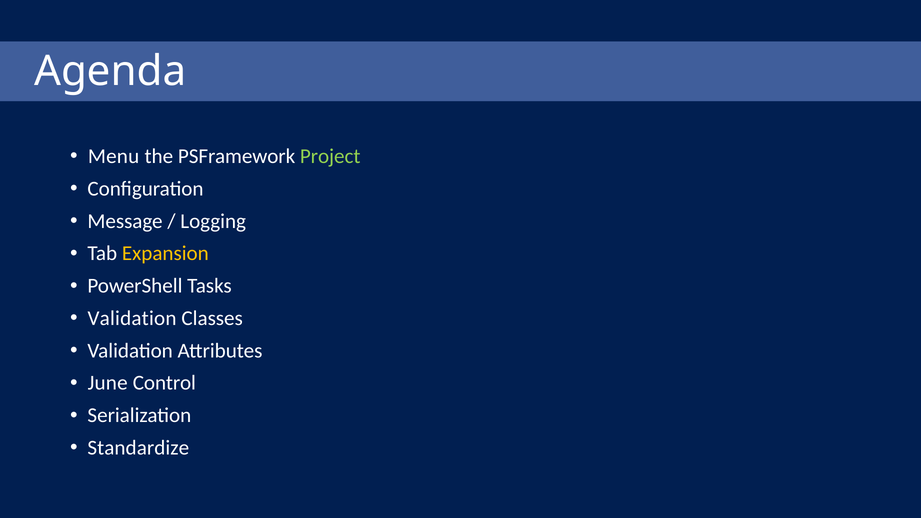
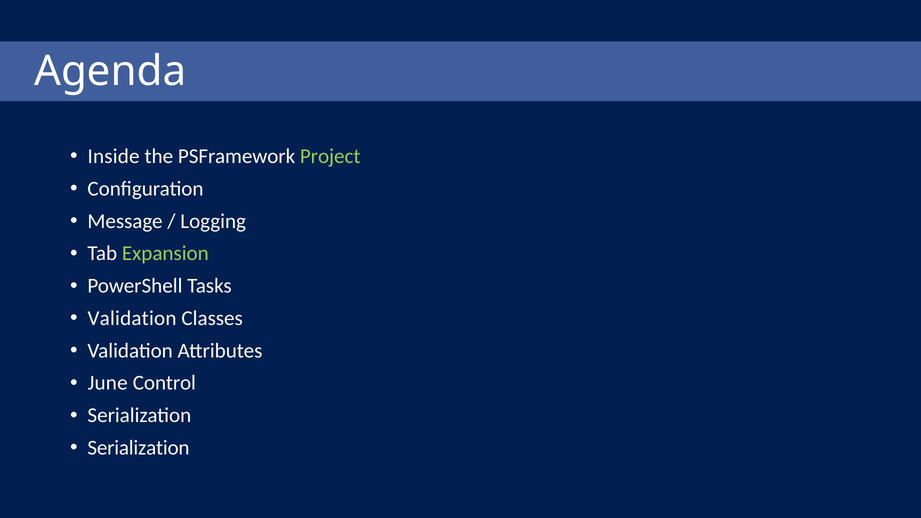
Menu: Menu -> Inside (114, 156)
Expansion colour: yellow -> light green (165, 254)
Standardize: Standardize -> Serialization (138, 448)
